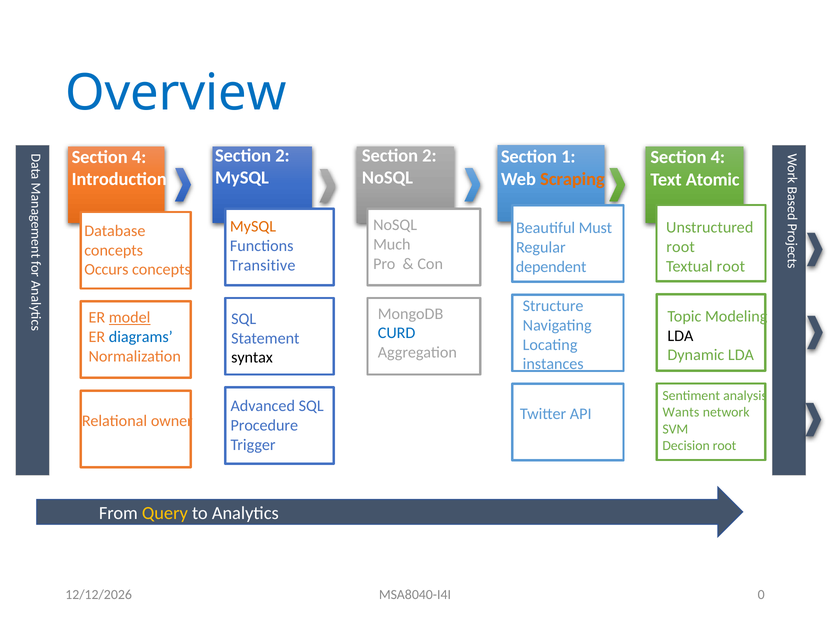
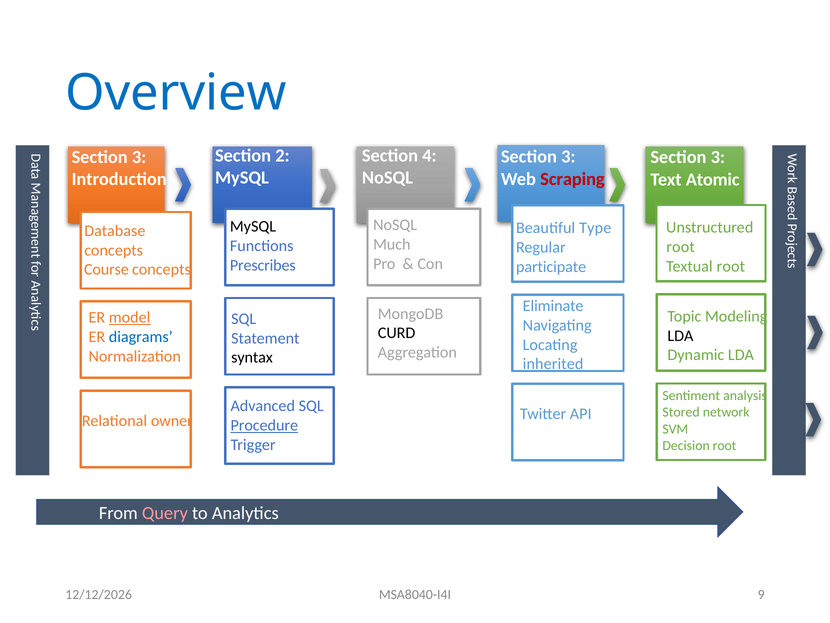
2: 2 -> 4 (429, 155)
1: 1 -> 3 (568, 157)
4: 4 -> 3 (139, 157)
4: 4 -> 3 (718, 157)
Scraping colour: orange -> red (572, 179)
MySQL colour: orange -> black (253, 226)
Must: Must -> Type (595, 228)
Transitive: Transitive -> Prescribes (263, 265)
dependent: dependent -> participate (551, 267)
Occurs: Occurs -> Course (106, 269)
Structure: Structure -> Eliminate (553, 306)
CURD colour: blue -> black (397, 333)
instances: instances -> inherited (553, 364)
Wants: Wants -> Stored (681, 412)
Procedure underline: none -> present (264, 425)
Query colour: yellow -> pink (165, 513)
0: 0 -> 9 (761, 594)
